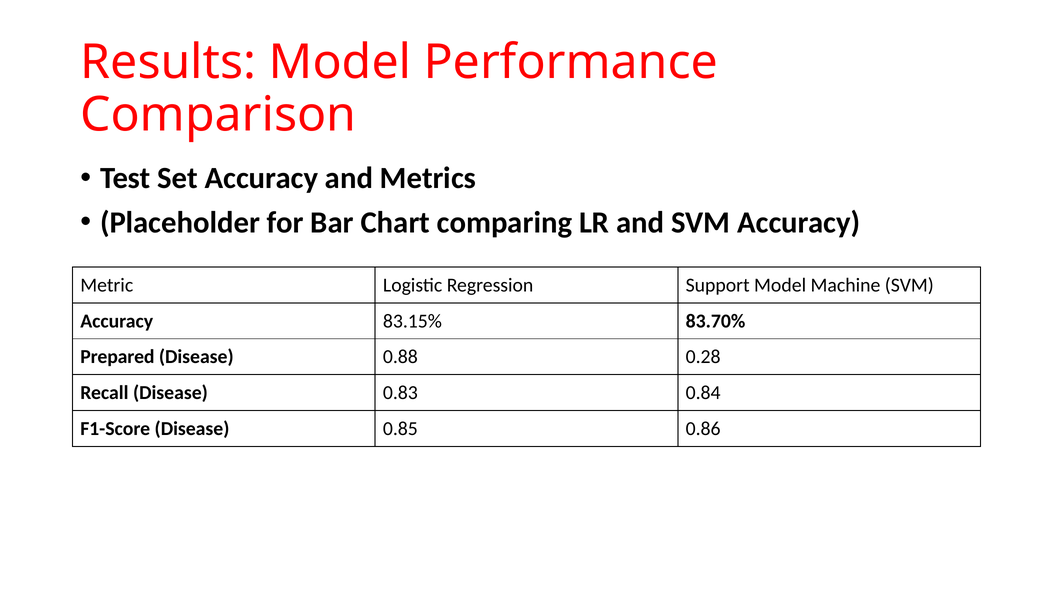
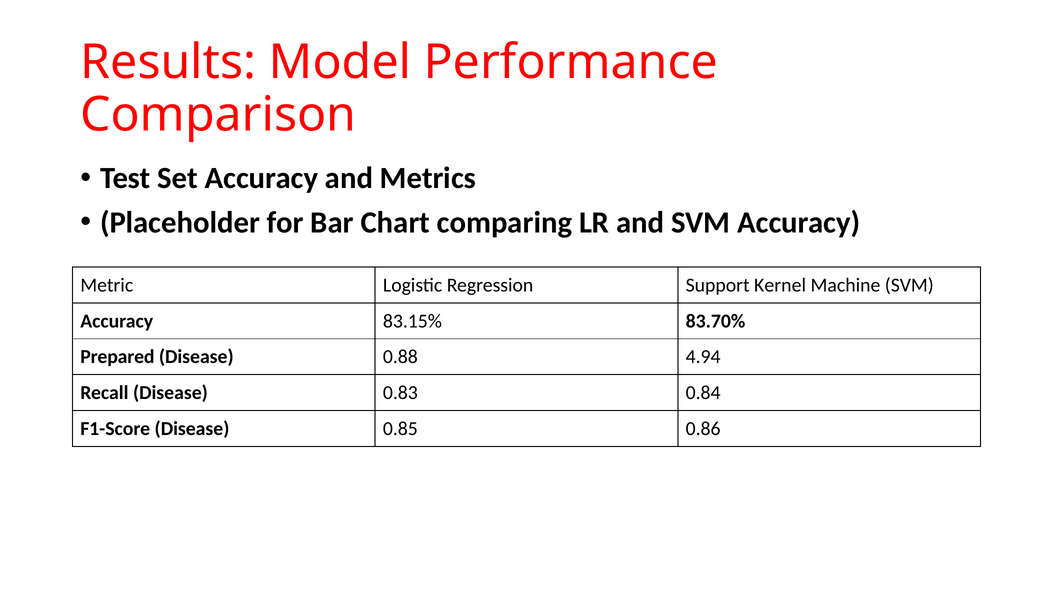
Support Model: Model -> Kernel (780, 285)
0.28: 0.28 -> 4.94 (703, 357)
